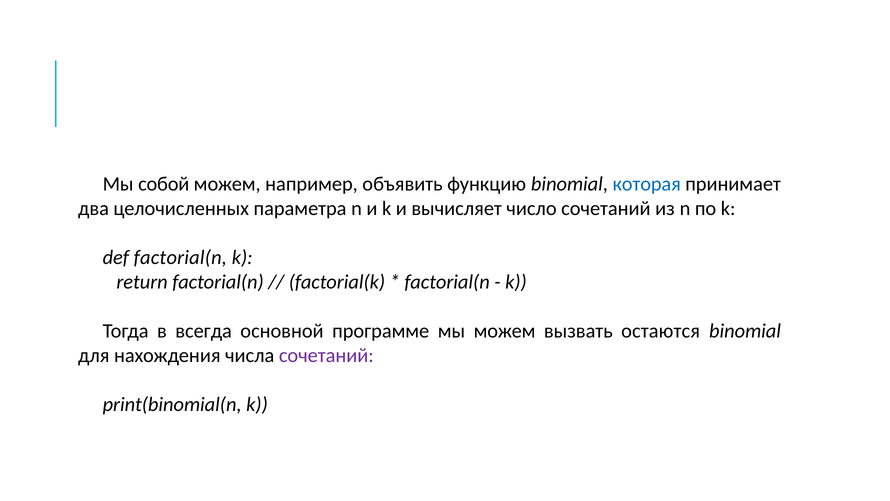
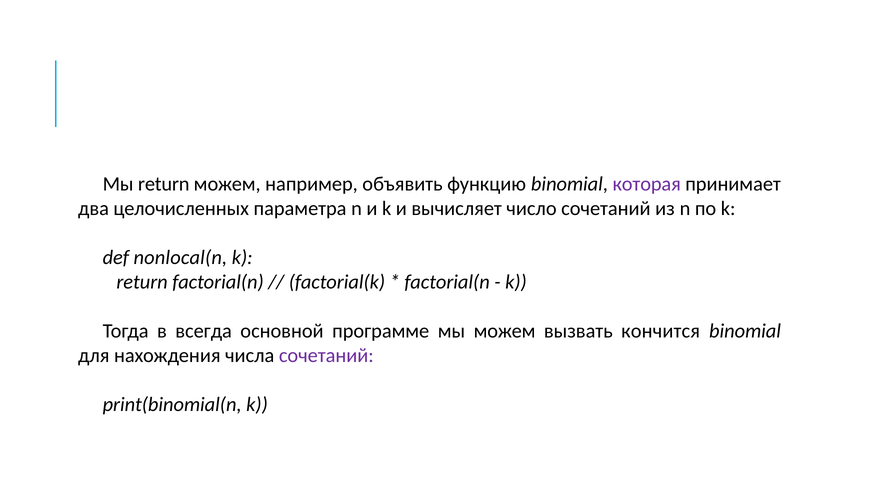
Мы собой: собой -> return (164, 184)
которая colour: blue -> purple (647, 184)
def factorial(n: factorial(n -> nonlocal(n (180, 257)
остаются: остаются -> кончится (661, 331)
